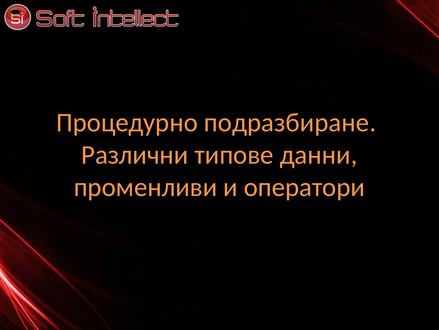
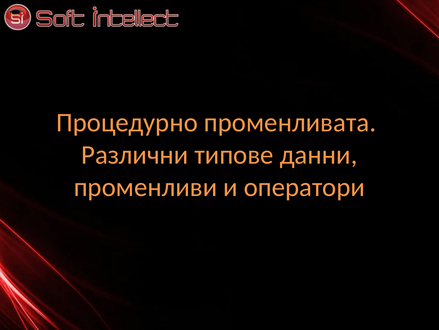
подразбиране: подразбиране -> променливата (290, 122)
